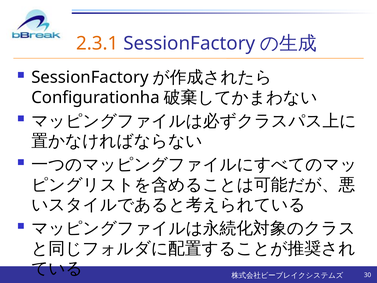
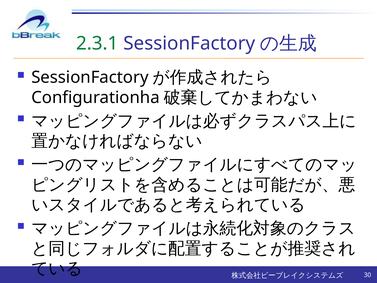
2.3.1 colour: orange -> green (97, 43)
